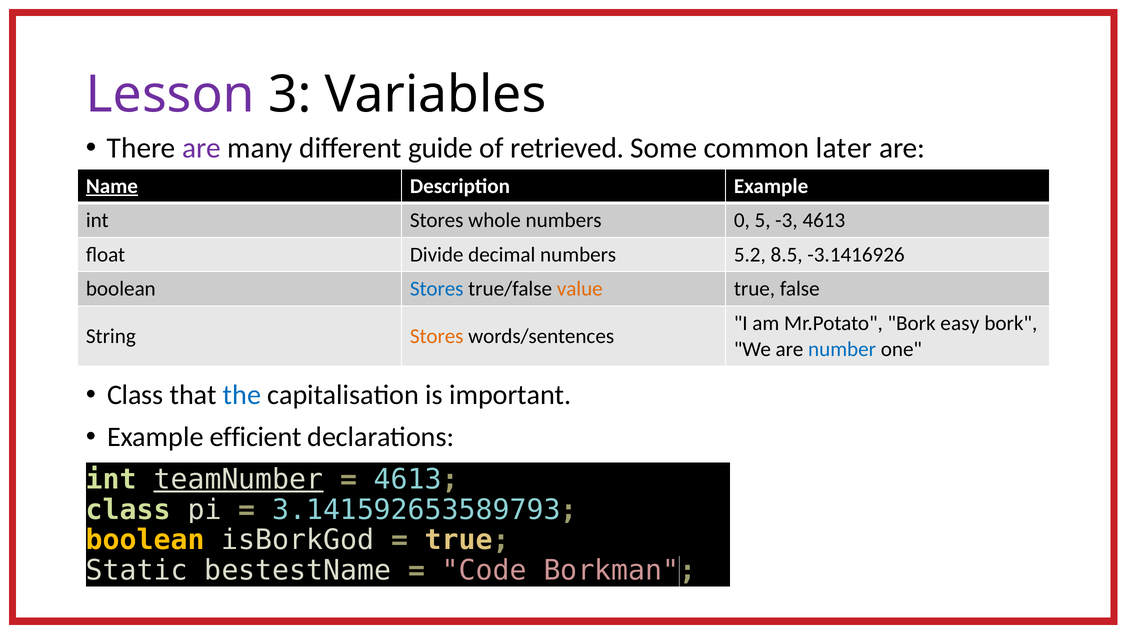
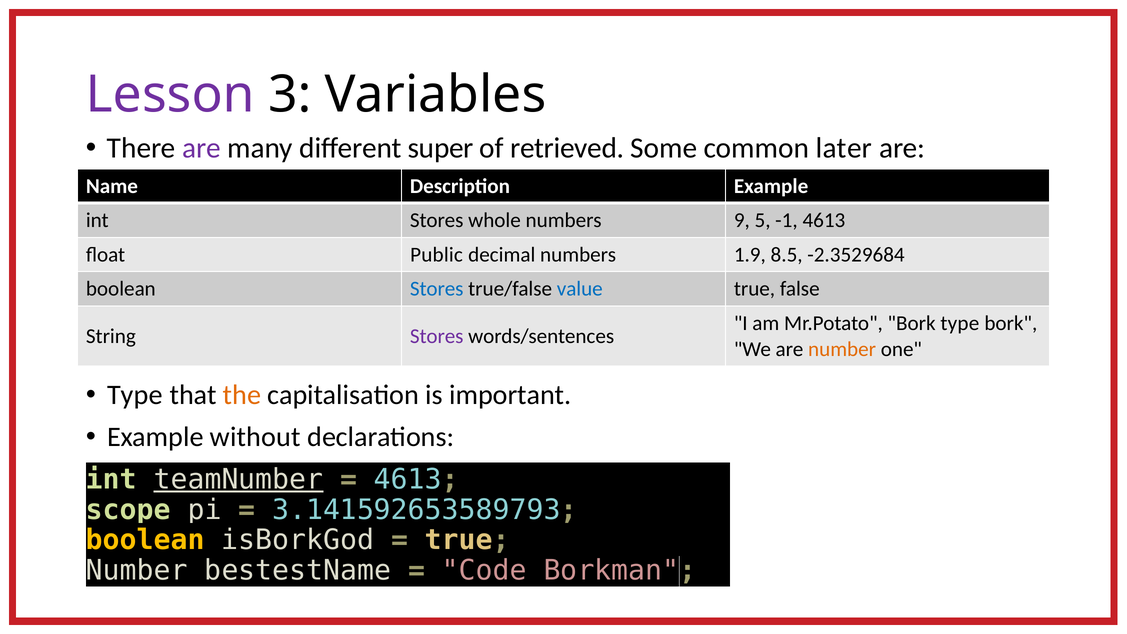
guide: guide -> super (441, 148)
Name underline: present -> none (112, 186)
0: 0 -> 9 (742, 220)
-3: -3 -> -1 (786, 220)
Divide: Divide -> Public (437, 255)
5.2: 5.2 -> 1.9 (750, 255)
-3.1416926: -3.1416926 -> -2.3529684 (856, 255)
value colour: orange -> blue (580, 289)
Bork easy: easy -> type (960, 323)
Stores colour: orange -> purple (437, 336)
number colour: blue -> orange (842, 349)
Class: Class -> Type (135, 395)
the colour: blue -> orange (242, 395)
efficient: efficient -> without (255, 437)
class: class -> scope (128, 510)
Static: Static -> Number (137, 570)
